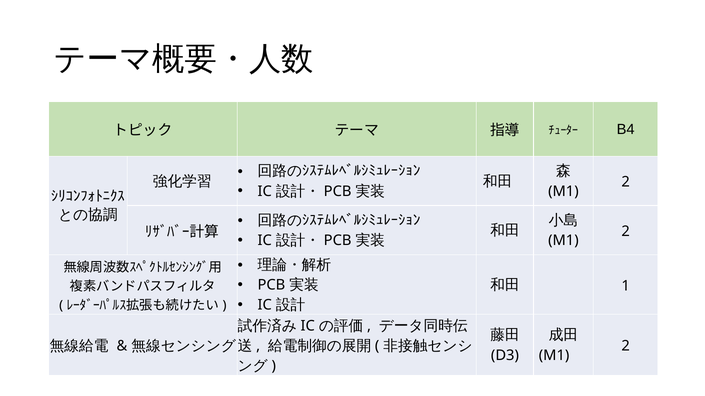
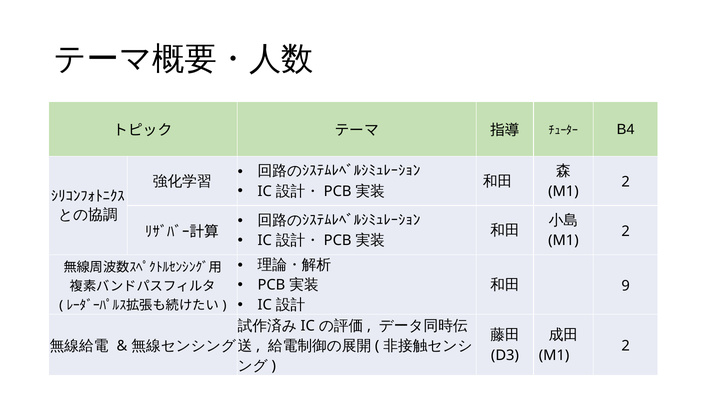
1: 1 -> 9 (626, 286)
